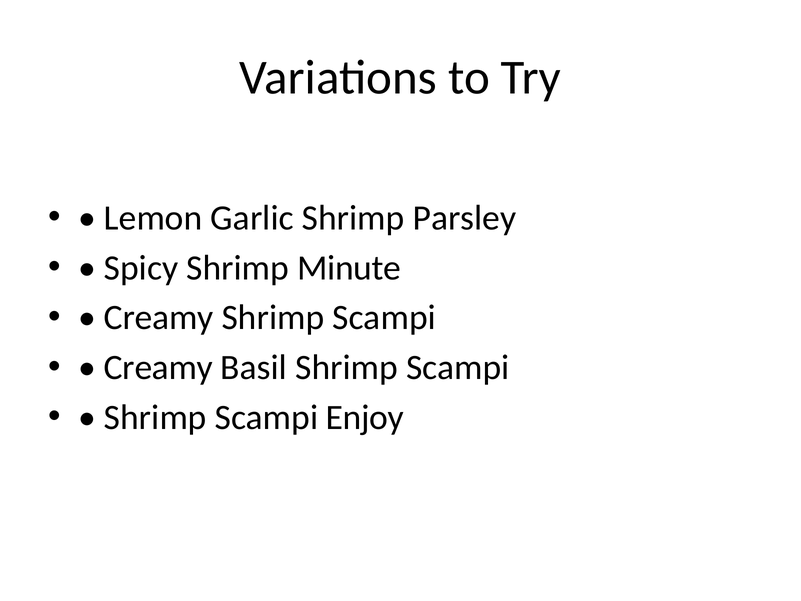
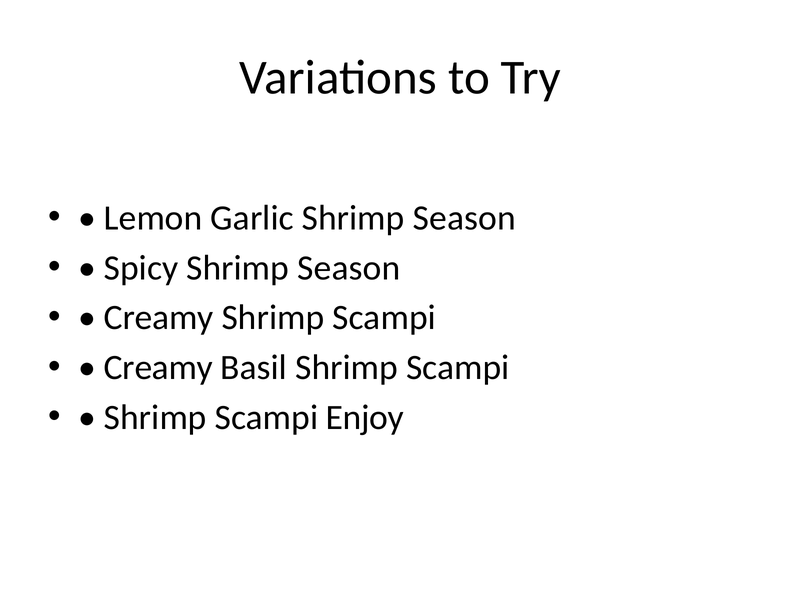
Garlic Shrimp Parsley: Parsley -> Season (464, 218)
Spicy Shrimp Minute: Minute -> Season (349, 268)
